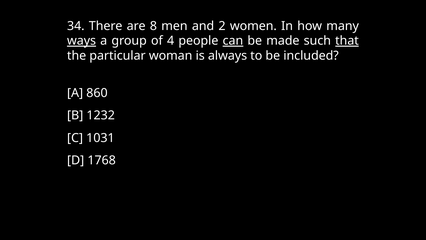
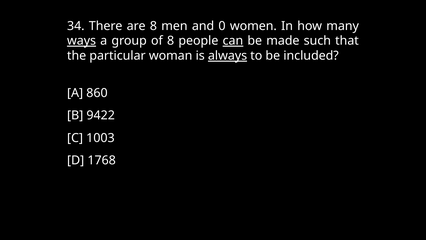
2: 2 -> 0 (222, 26)
of 4: 4 -> 8 (171, 41)
that underline: present -> none (347, 41)
always underline: none -> present (228, 56)
1232: 1232 -> 9422 (101, 115)
1031: 1031 -> 1003 (100, 138)
